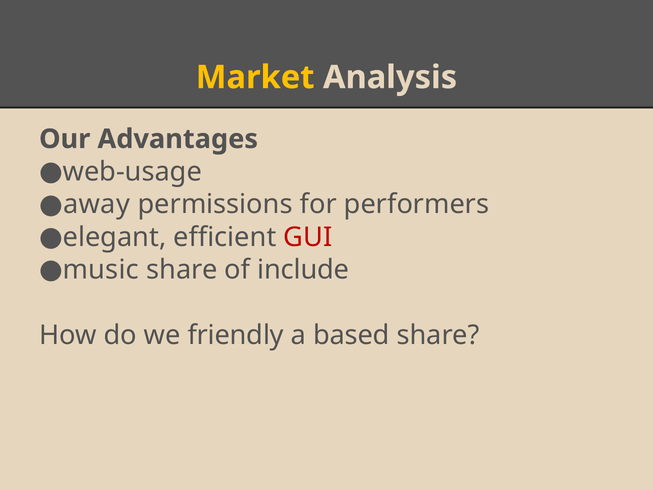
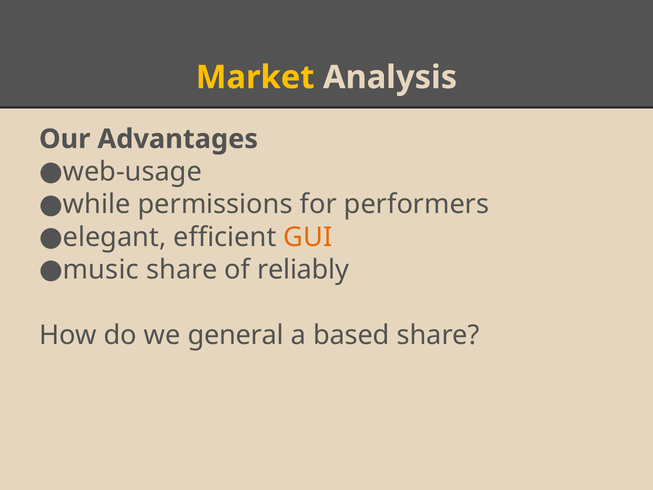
away: away -> while (97, 204)
GUI colour: red -> orange (308, 237)
include: include -> reliably (303, 270)
friendly: friendly -> general (236, 335)
